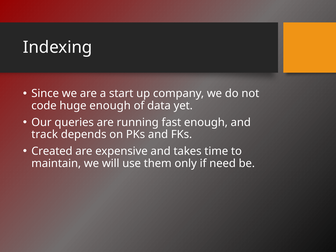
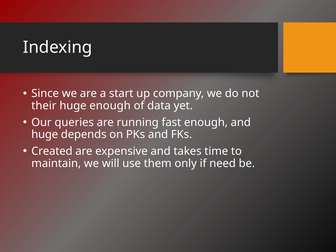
code: code -> their (44, 106)
track: track -> huge (45, 134)
